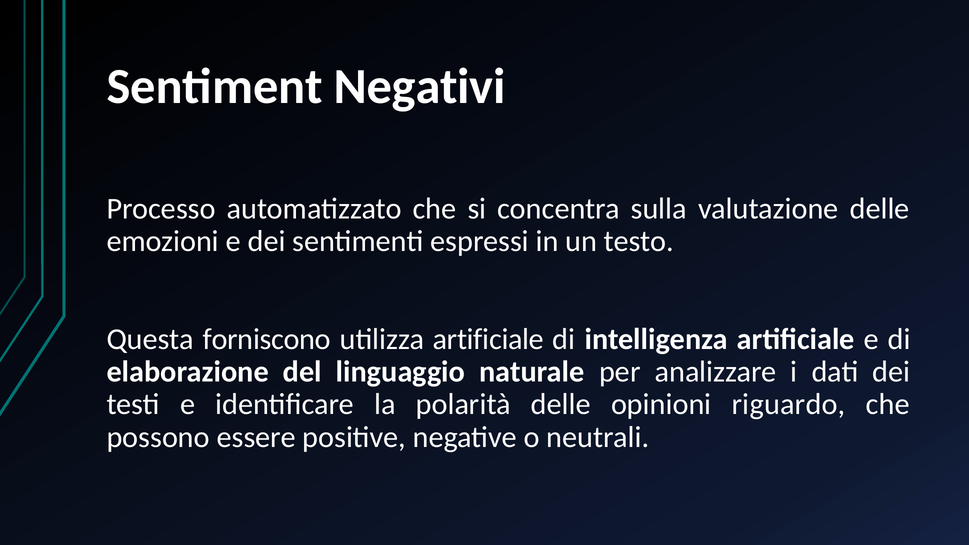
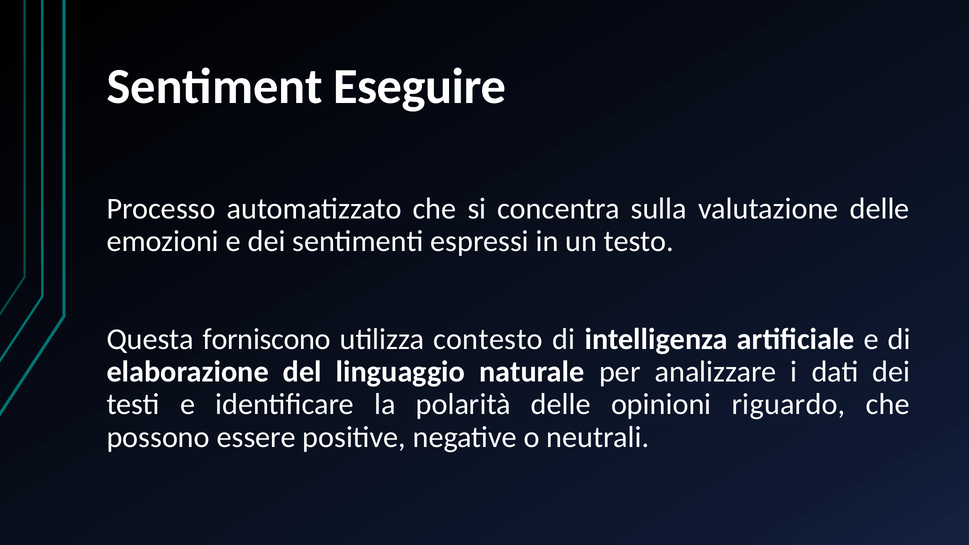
Negativi: Negativi -> Eseguire (420, 87)
utilizza artificiale: artificiale -> contesto (488, 339)
